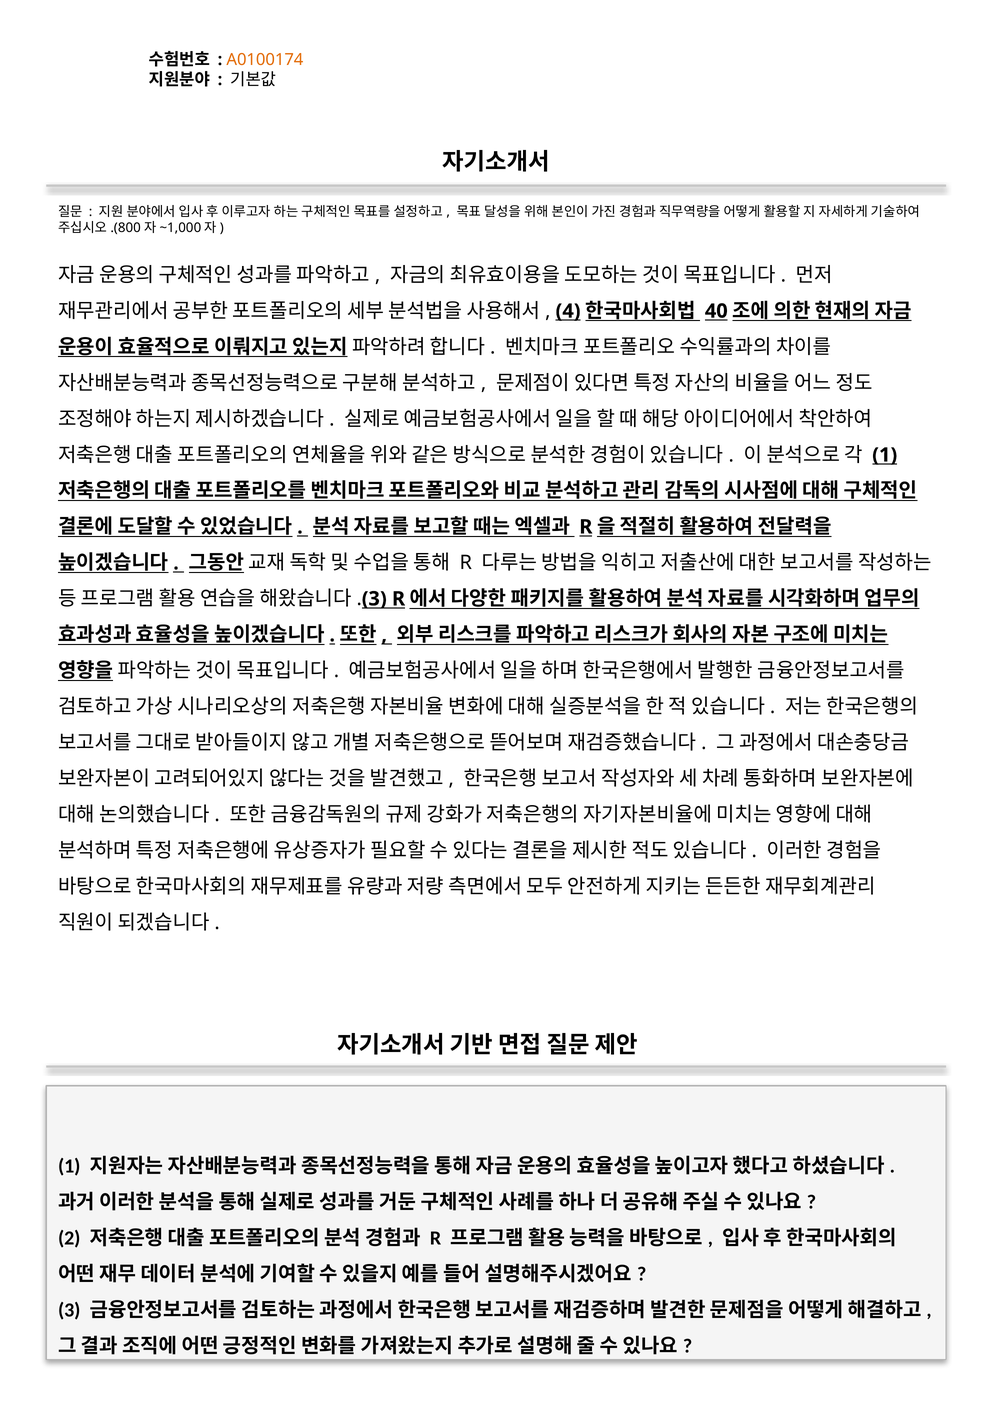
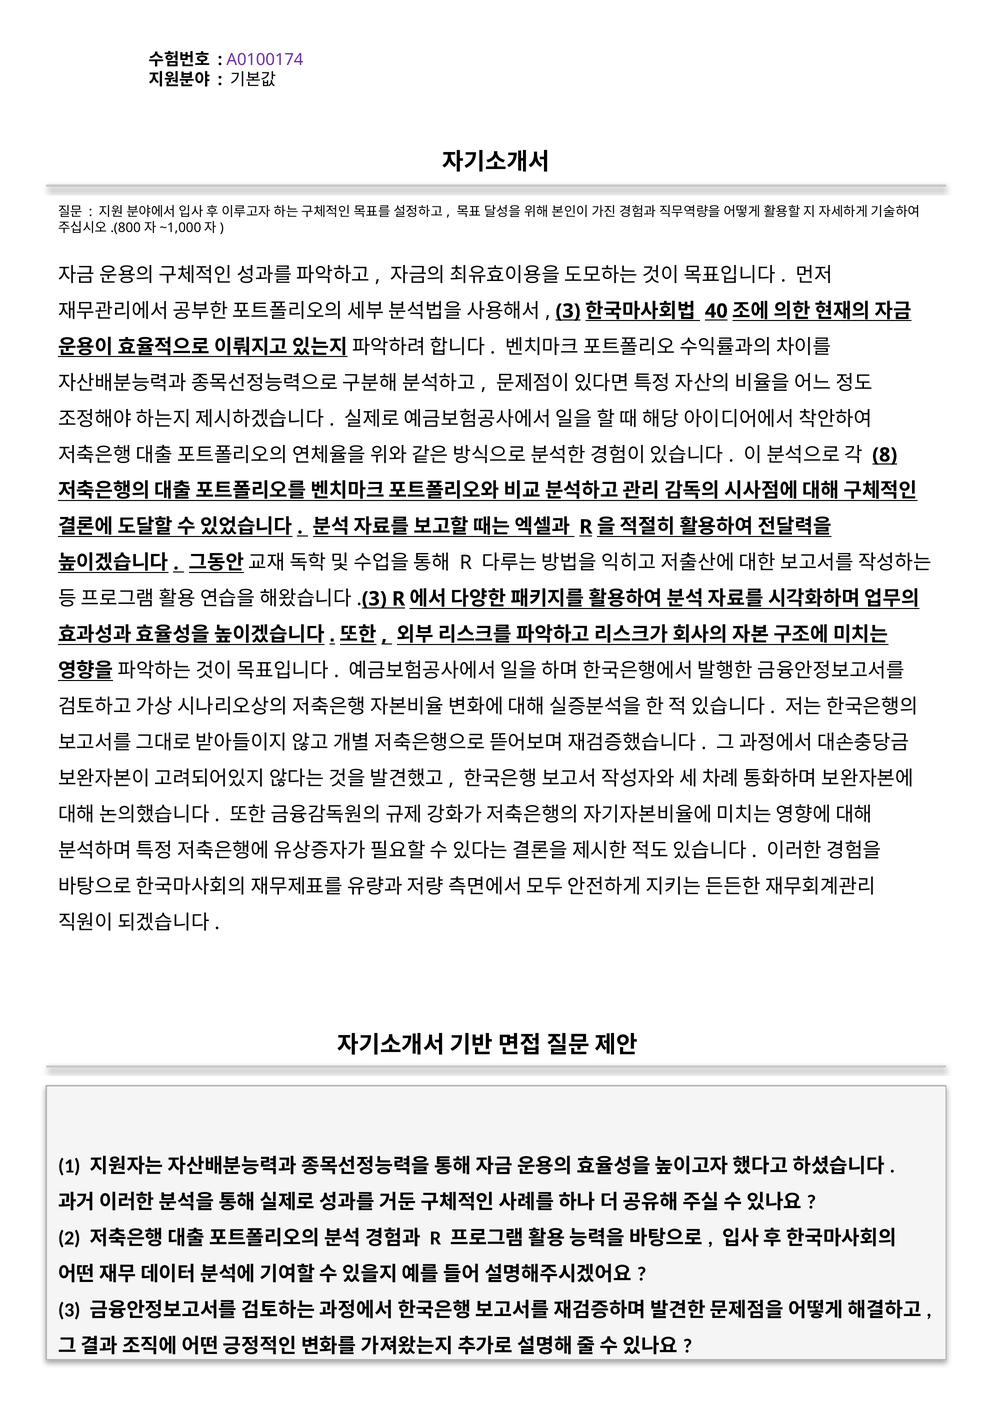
A0100174 colour: orange -> purple (265, 60)
4: 4 -> 3 (568, 311)
1: 1 -> 8 (885, 455)
